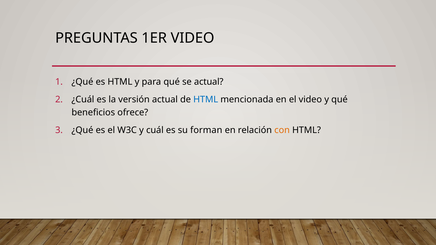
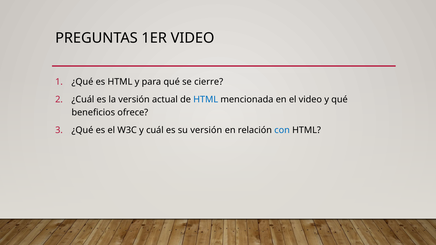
se actual: actual -> cierre (209, 82)
su forman: forman -> versión (206, 130)
con colour: orange -> blue (282, 130)
